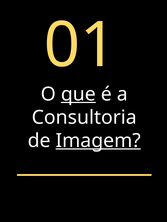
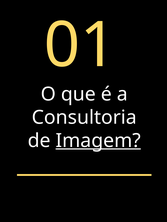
que underline: present -> none (78, 94)
